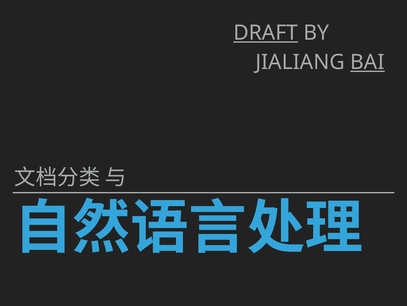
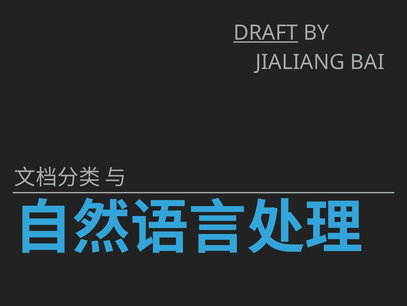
BAI underline: present -> none (367, 62)
